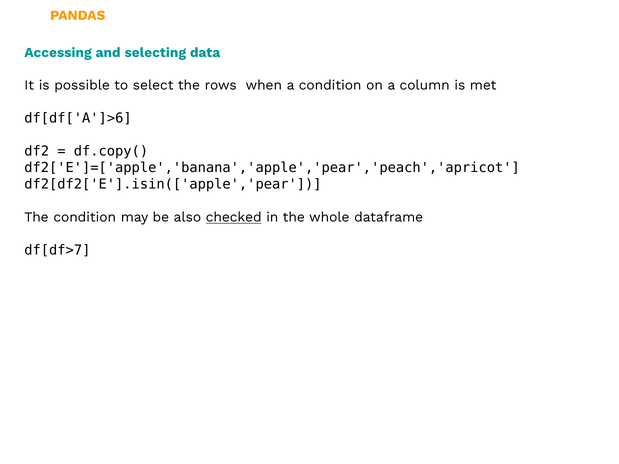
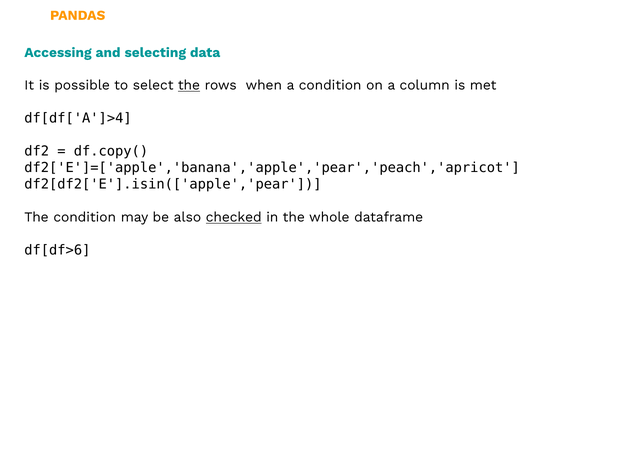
the underline: none -> present (189, 85)
df[df['A']>6: df[df['A']>6 -> df[df['A']>4 (78, 118)
df[df>7: df[df>7 -> df[df>6 (57, 250)
